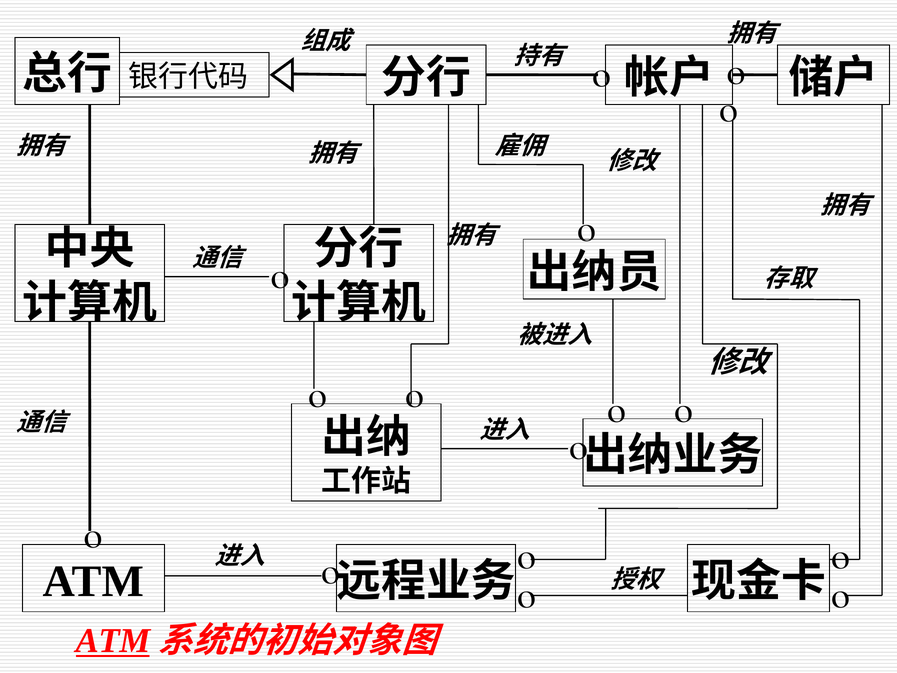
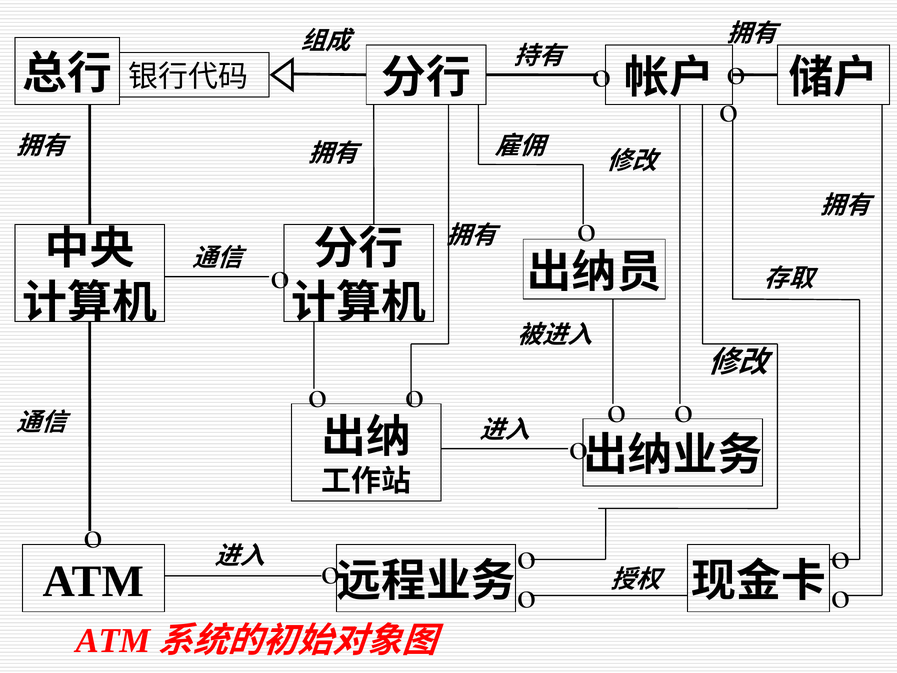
ATM underline: present -> none (113, 641)
